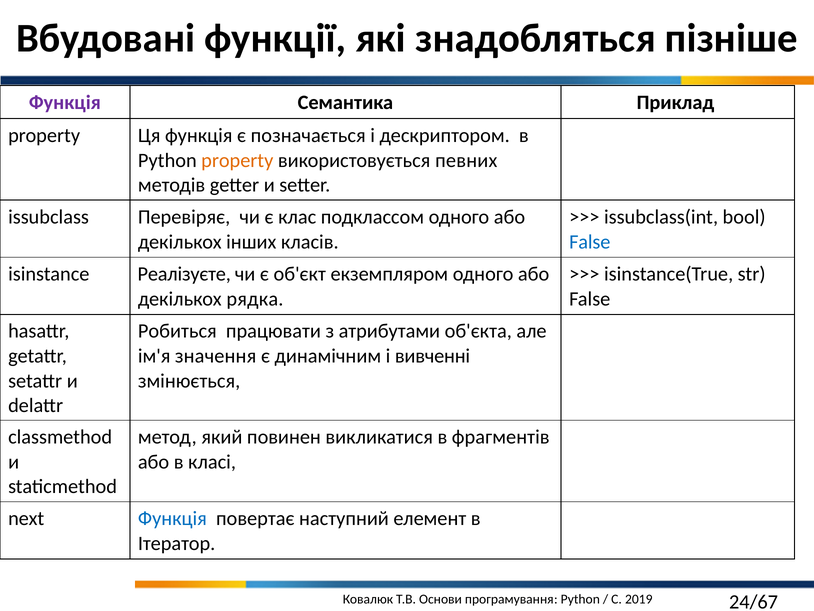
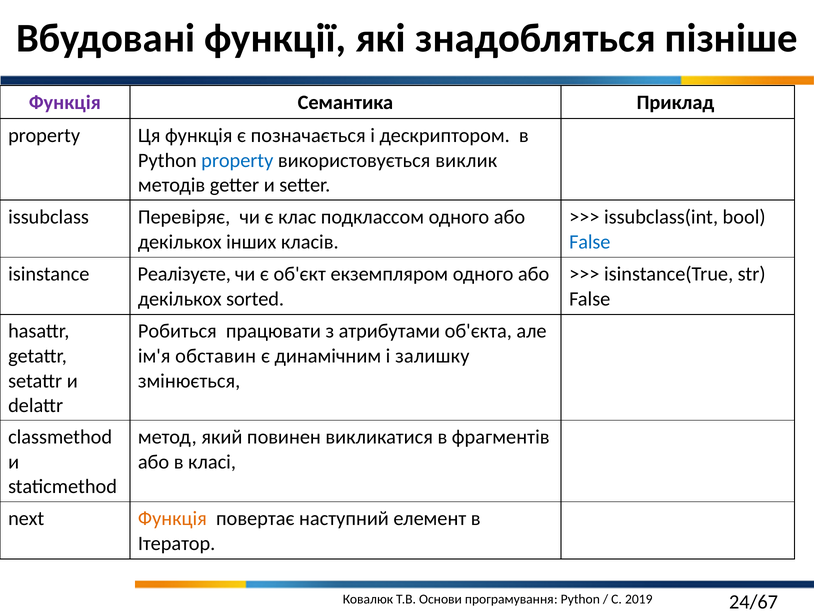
property colour: orange -> blue (237, 160)
певних: певних -> виклик (466, 160)
рядка: рядка -> sorted (255, 299)
значення: значення -> обставин (216, 356)
вивченні: вивченні -> залишку (432, 356)
Функція colour: blue -> orange (172, 518)
